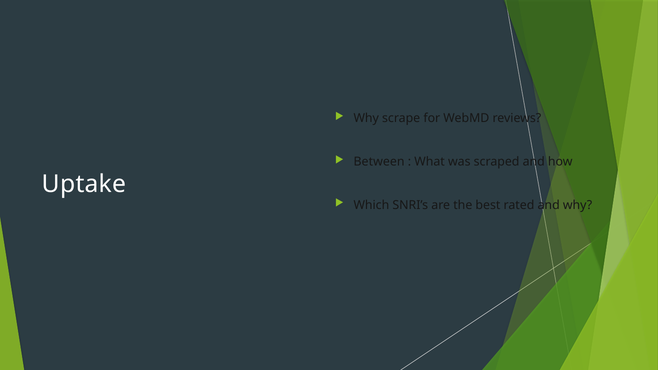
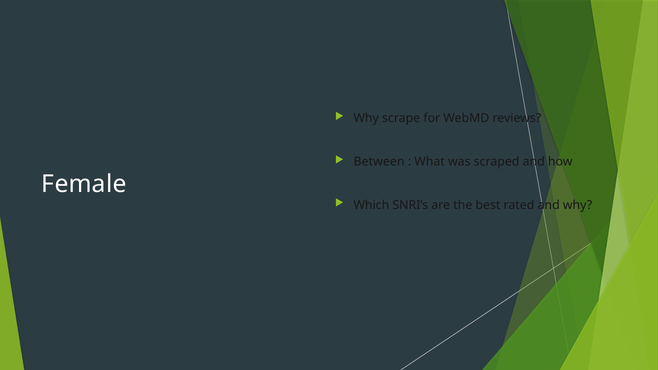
Uptake: Uptake -> Female (84, 184)
